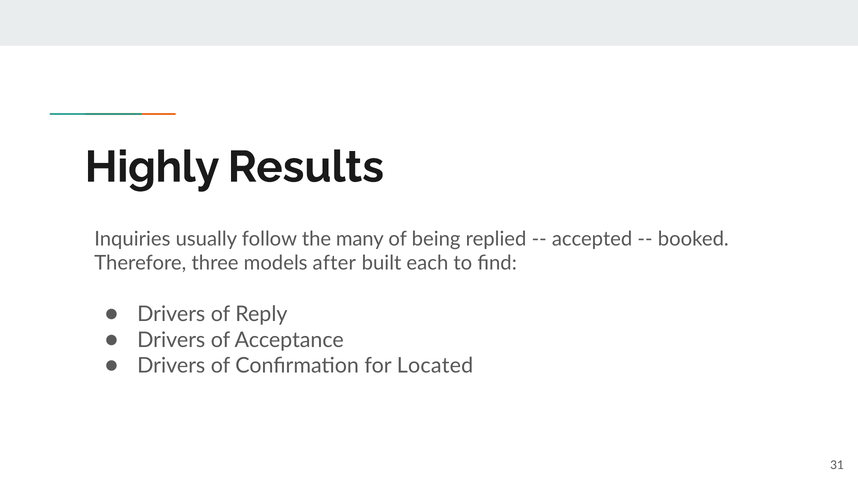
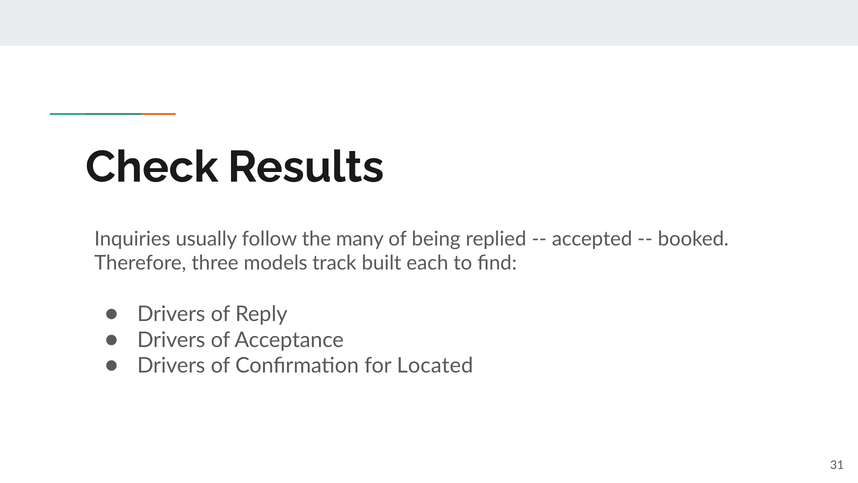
Highly: Highly -> Check (152, 167)
after: after -> track (334, 263)
